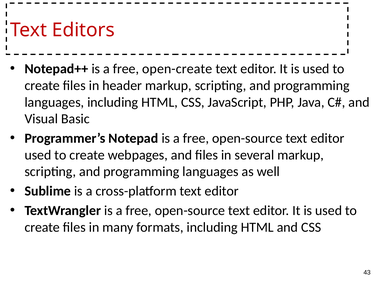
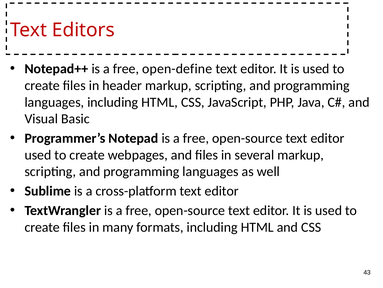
open-create: open-create -> open-define (177, 69)
